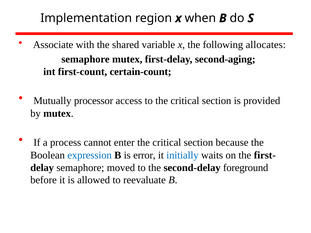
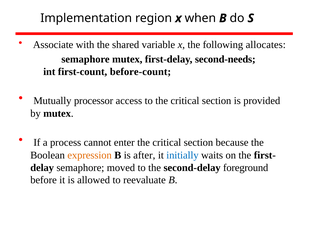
second-aging: second-aging -> second-needs (225, 59)
certain-count: certain-count -> before-count (140, 72)
expression colour: blue -> orange (90, 155)
error: error -> after (144, 155)
